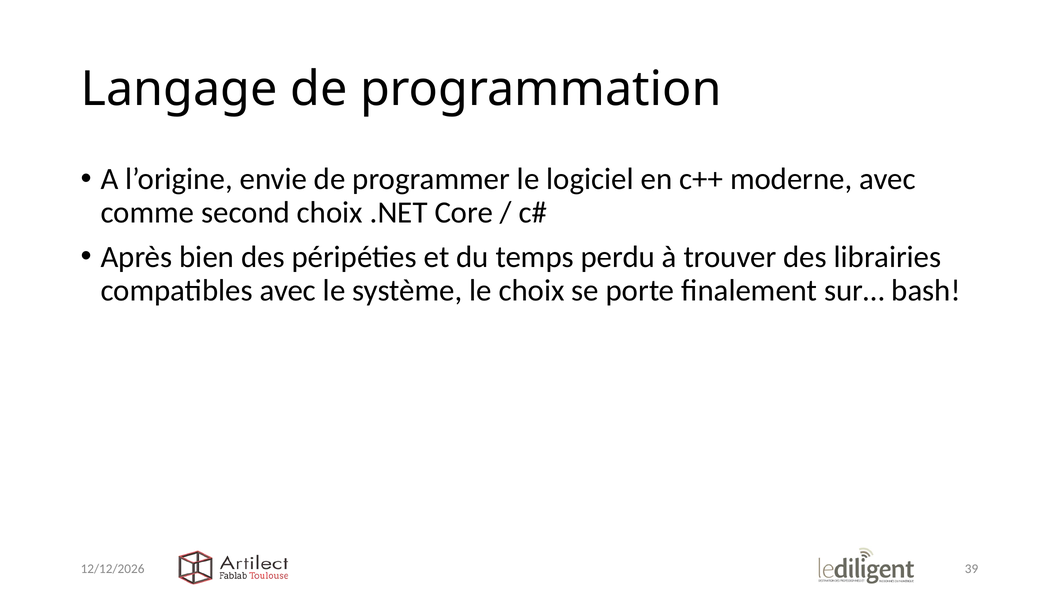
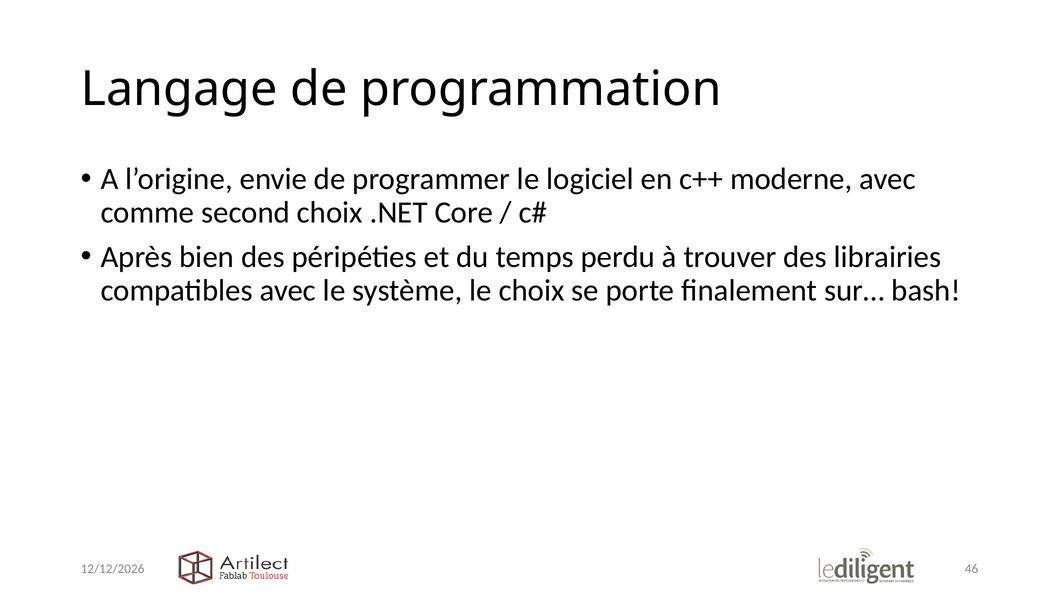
39: 39 -> 46 (972, 569)
